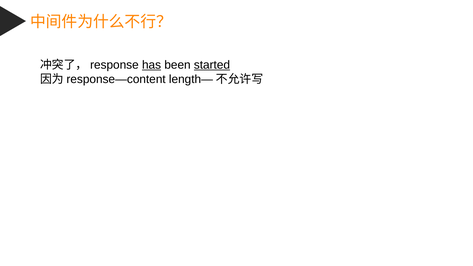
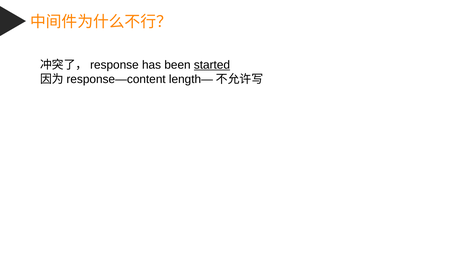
has underline: present -> none (152, 65)
